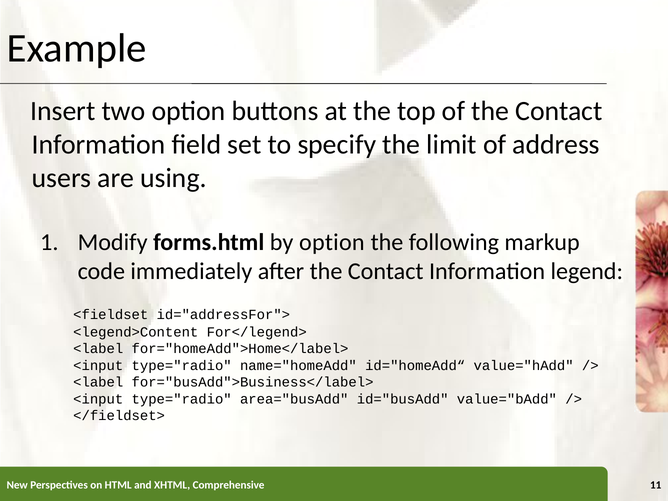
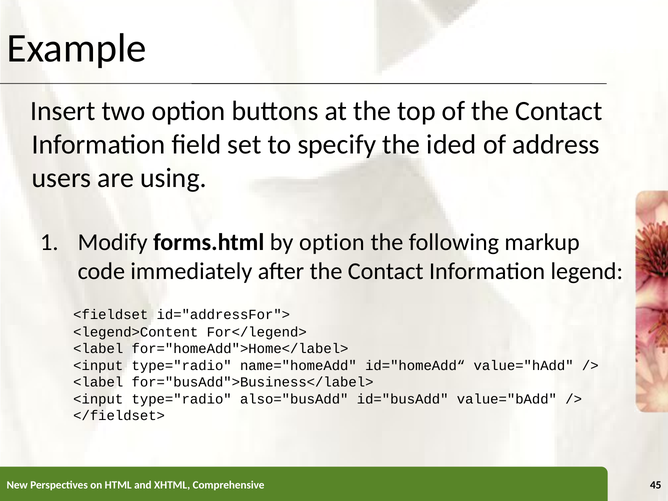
limit: limit -> ided (451, 144)
area="busAdd: area="busAdd -> also="busAdd (294, 399)
11: 11 -> 45 (656, 485)
